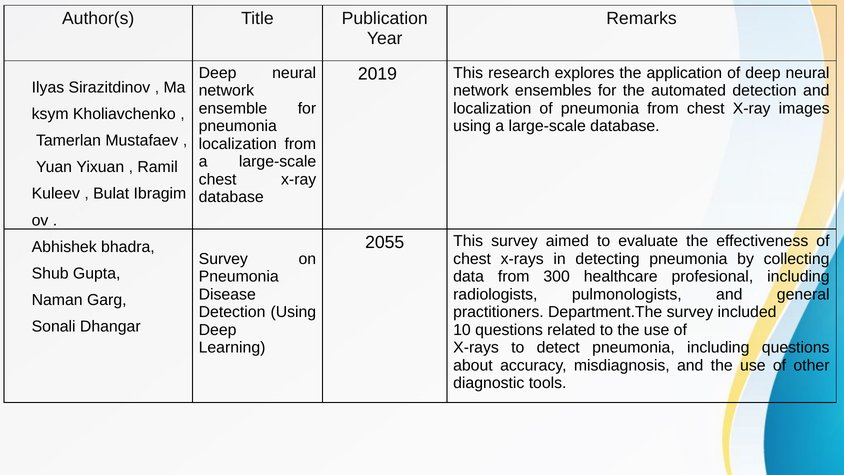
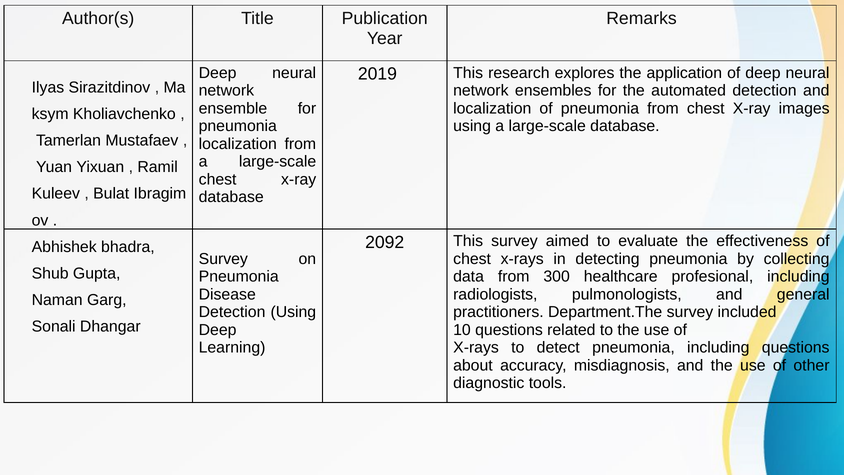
2055: 2055 -> 2092 (385, 242)
